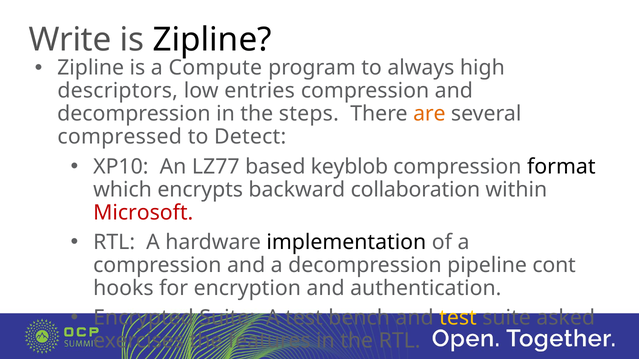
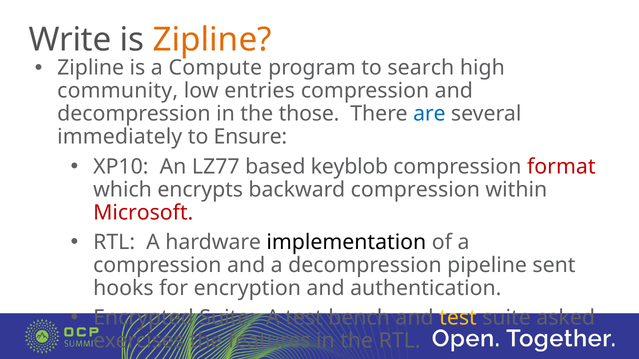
Zipline colour: black -> orange (212, 40)
always: always -> search (421, 68)
descriptors: descriptors -> community (118, 91)
steps: steps -> those (309, 114)
are colour: orange -> blue (429, 114)
compressed: compressed -> immediately (120, 137)
Detect: Detect -> Ensure (250, 137)
format colour: black -> red (561, 167)
backward collaboration: collaboration -> compression (415, 190)
cont: cont -> sent (554, 265)
